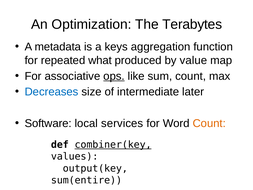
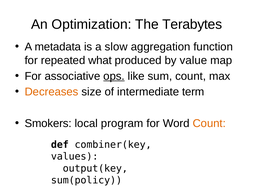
keys: keys -> slow (116, 47)
Decreases colour: blue -> orange (52, 92)
later: later -> term (193, 92)
Software: Software -> Smokers (48, 123)
services: services -> program (122, 123)
combiner(key underline: present -> none (113, 145)
sum(entire: sum(entire -> sum(policy (86, 180)
